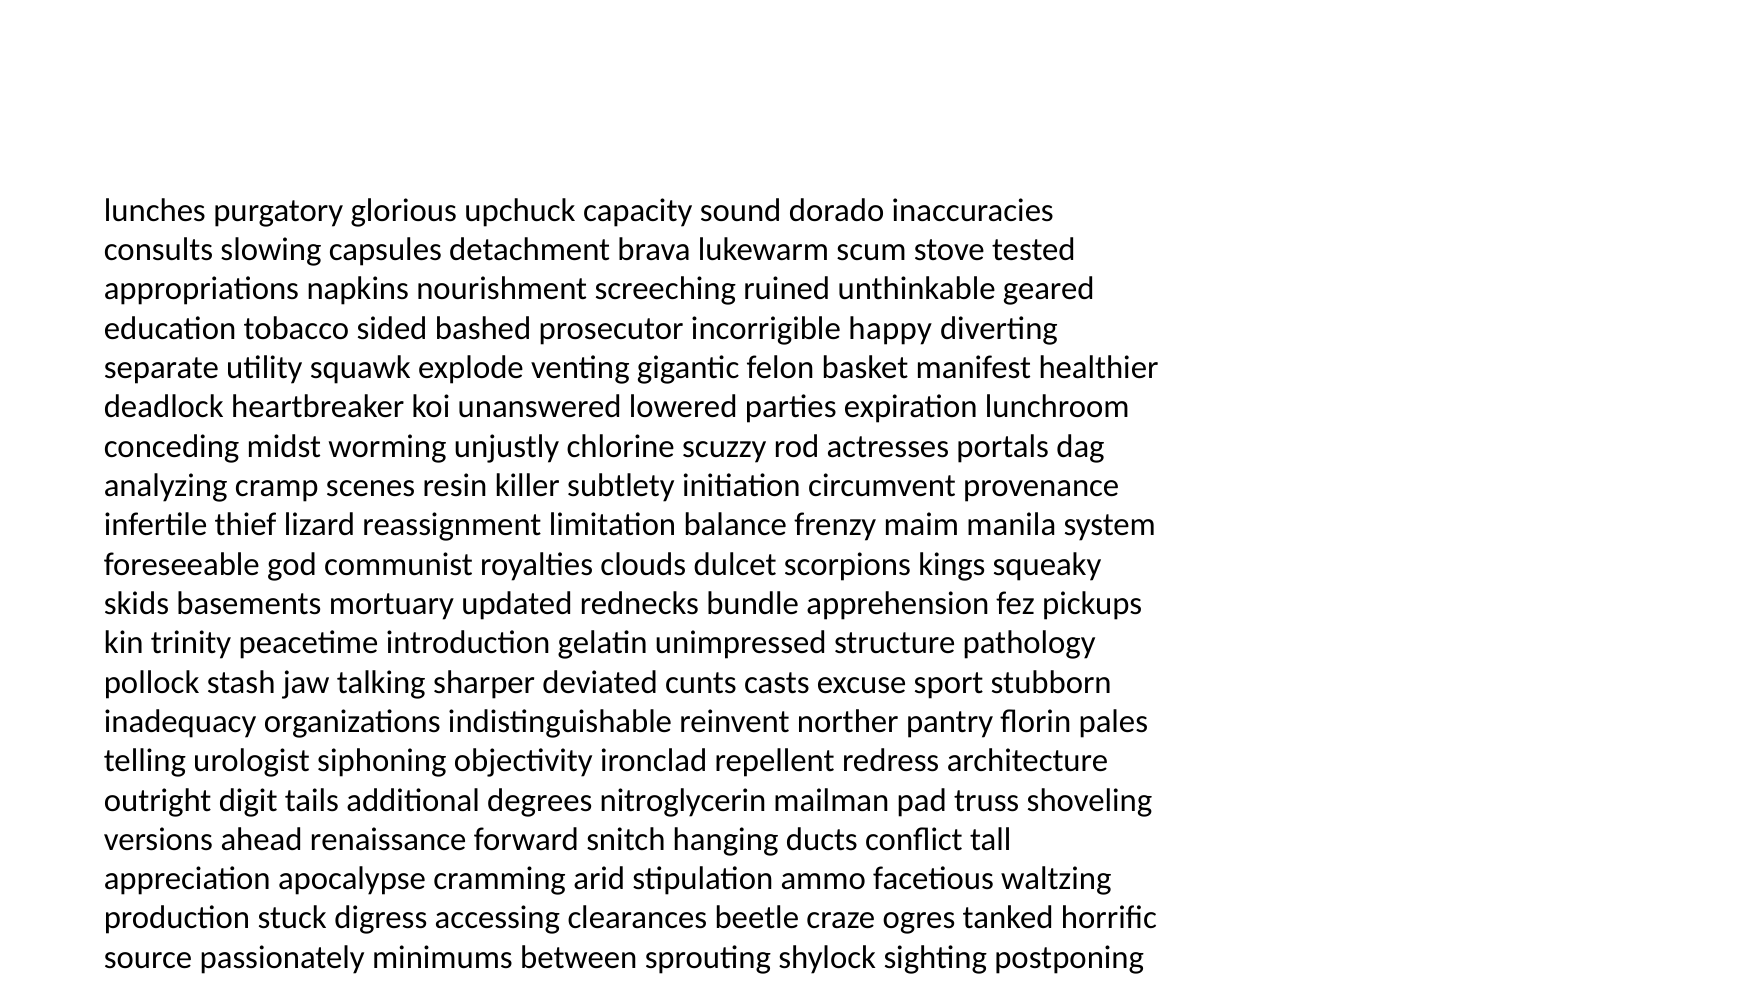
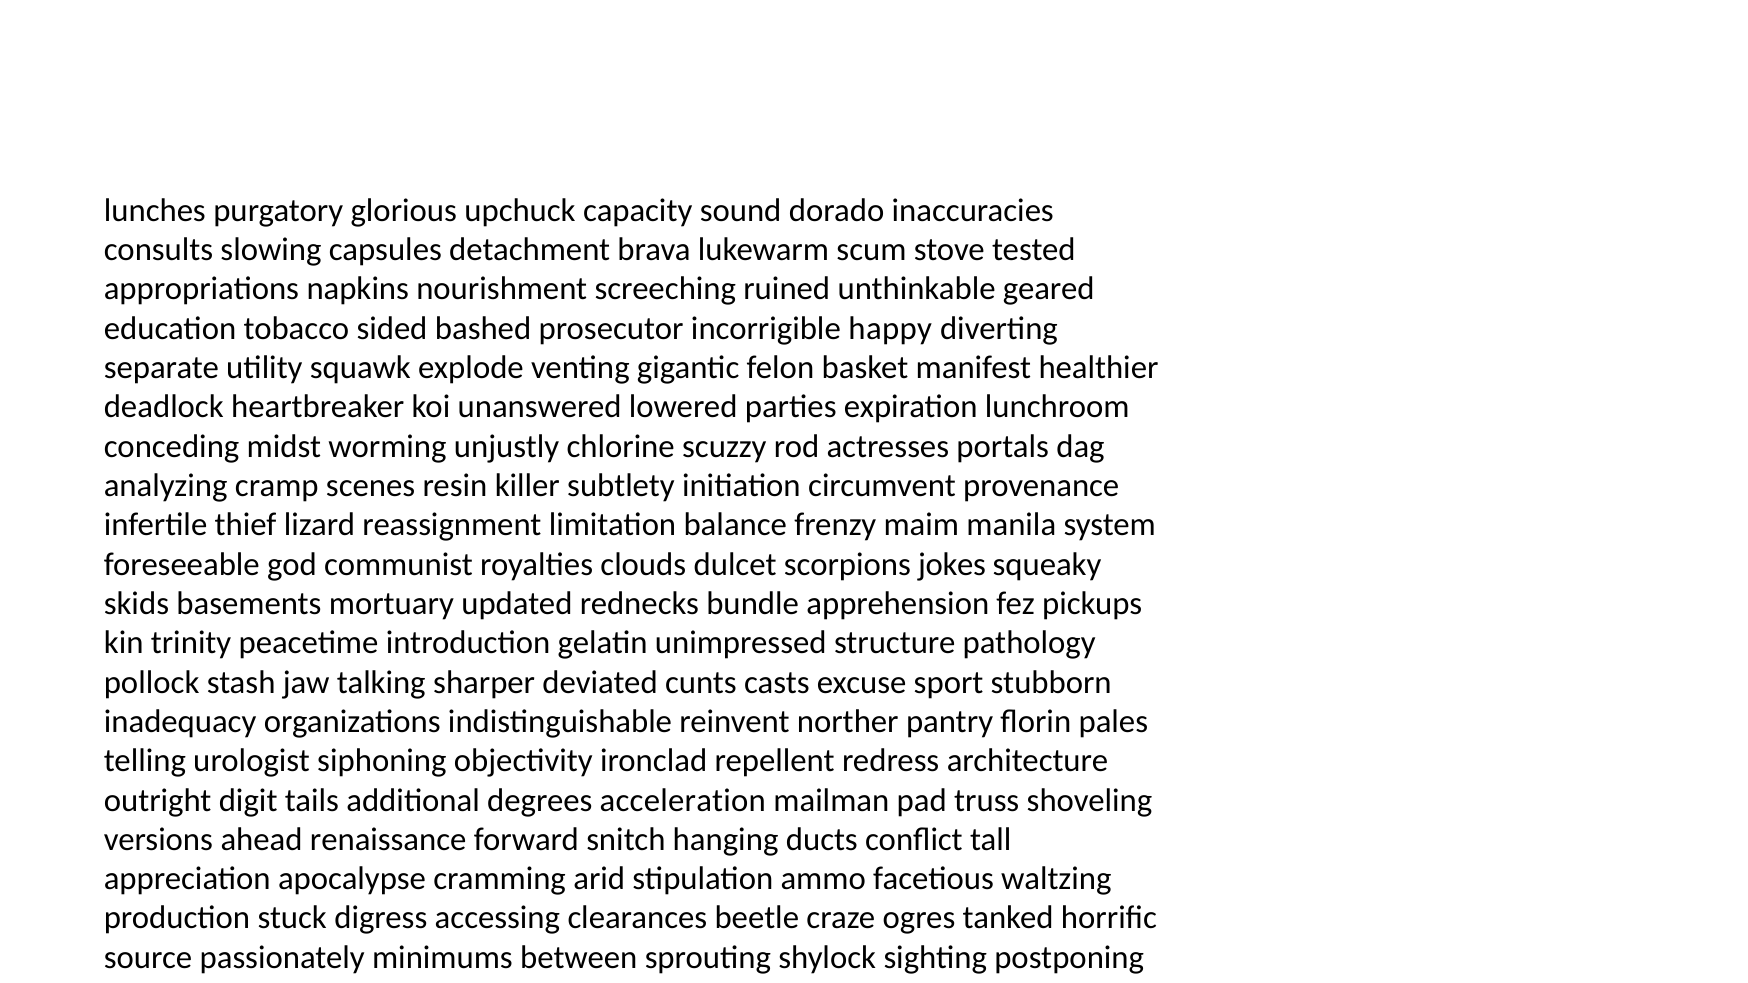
kings: kings -> jokes (952, 564)
degrees nitroglycerin: nitroglycerin -> acceleration (683, 800)
